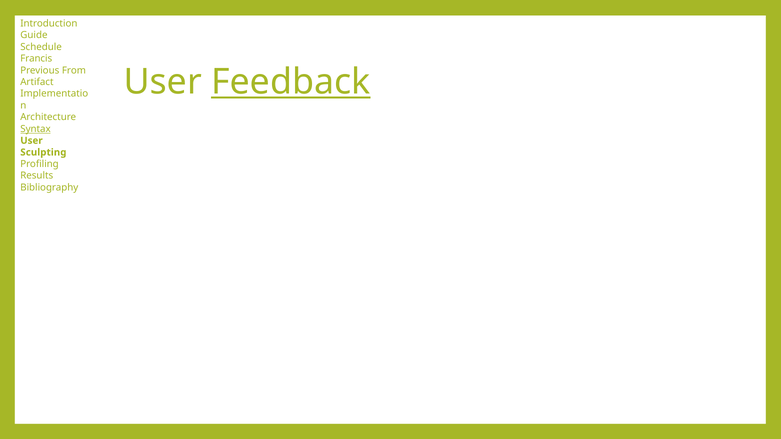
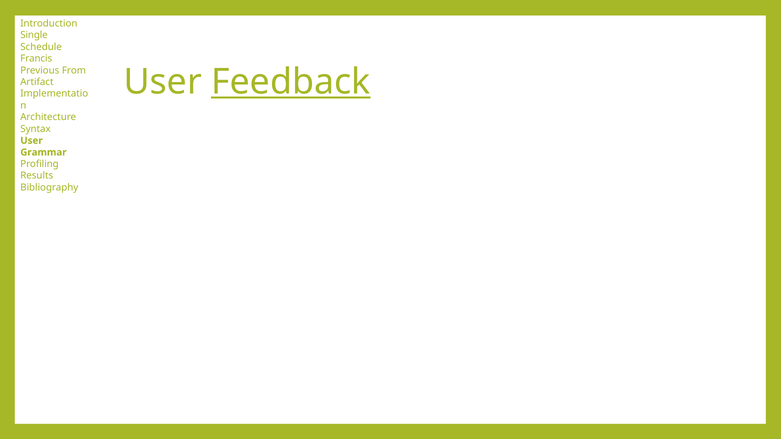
Guide: Guide -> Single (34, 35)
Syntax underline: present -> none (36, 129)
Sculpting: Sculpting -> Grammar (43, 152)
